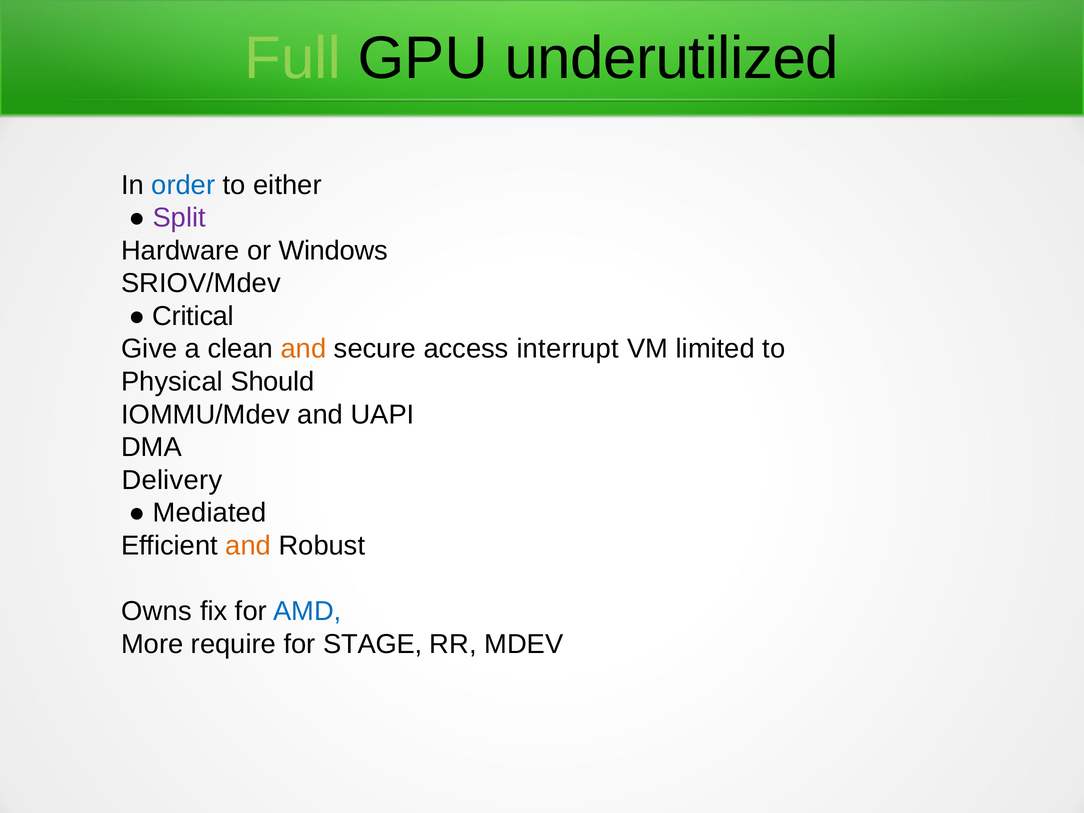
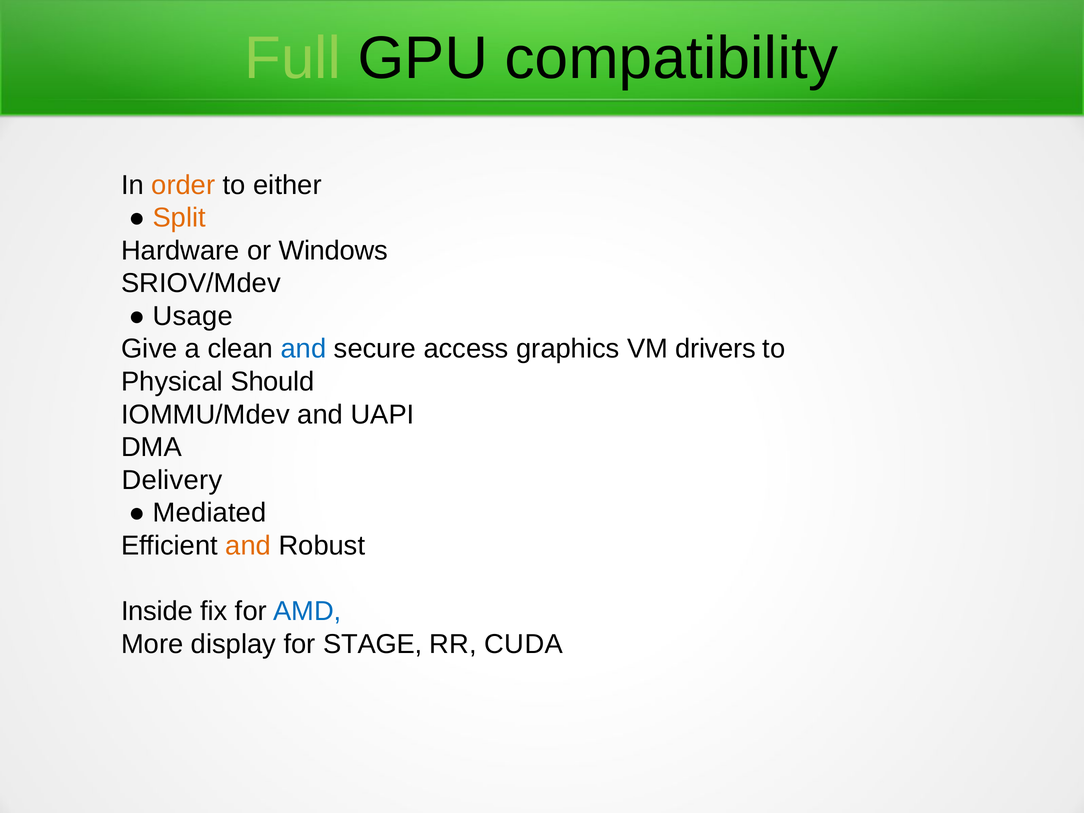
underutilized: underutilized -> compatibility (671, 58)
order colour: blue -> orange (183, 185)
Split colour: purple -> orange (179, 218)
Critical: Critical -> Usage (193, 316)
and colour: orange -> blue (303, 349)
interrupt: interrupt -> graphics (568, 349)
limited: limited -> drivers (716, 349)
Owns: Owns -> Inside (157, 611)
require: require -> display (233, 644)
MDEV: MDEV -> CUDA (524, 644)
